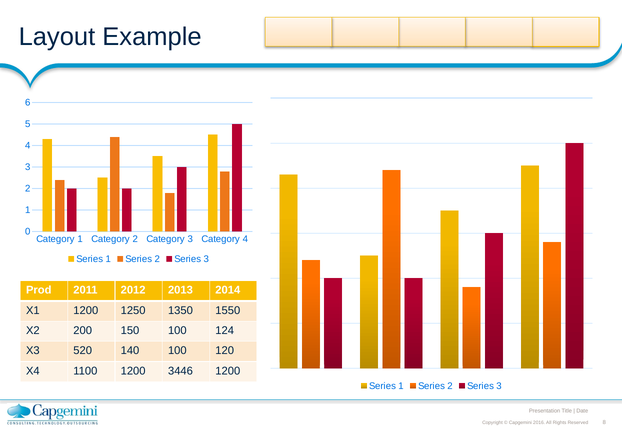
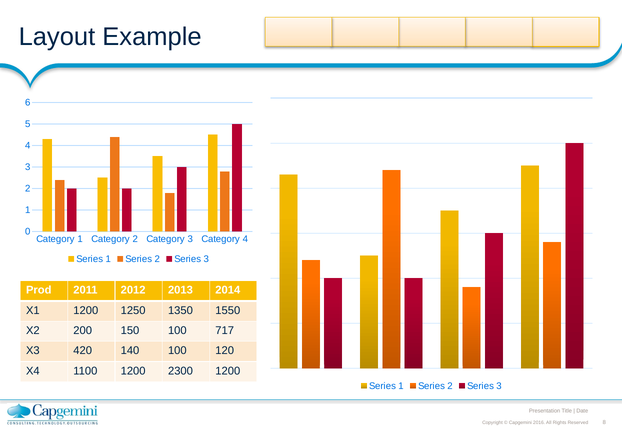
124: 124 -> 717 (225, 330)
520: 520 -> 420 (83, 350)
3446: 3446 -> 2300 (180, 371)
